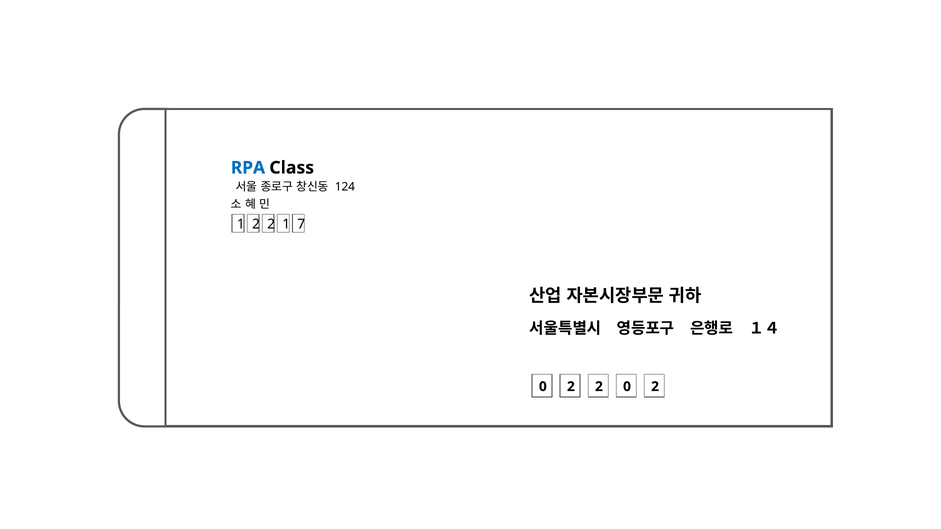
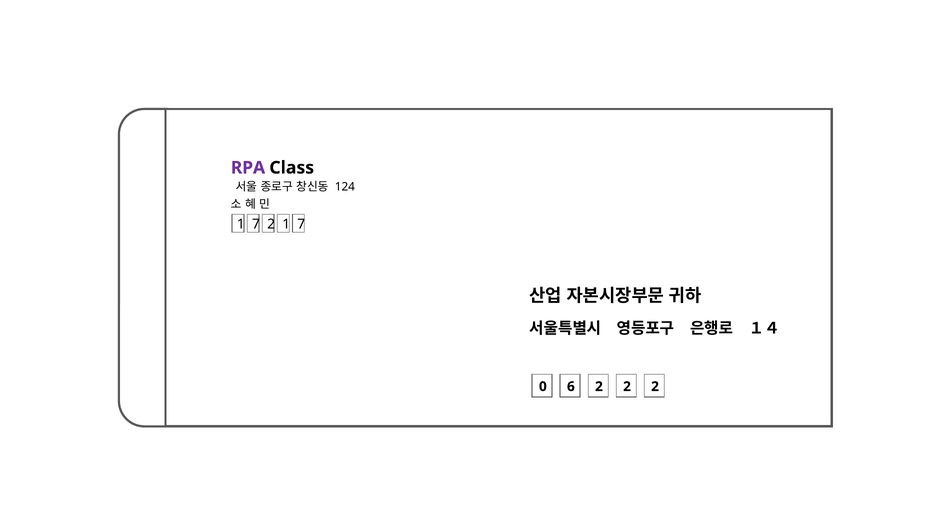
RPA colour: blue -> purple (248, 168)
2: 2 -> 7 (256, 224)
2: 2 -> 6 (571, 387)
0: 0 -> 2 (627, 387)
